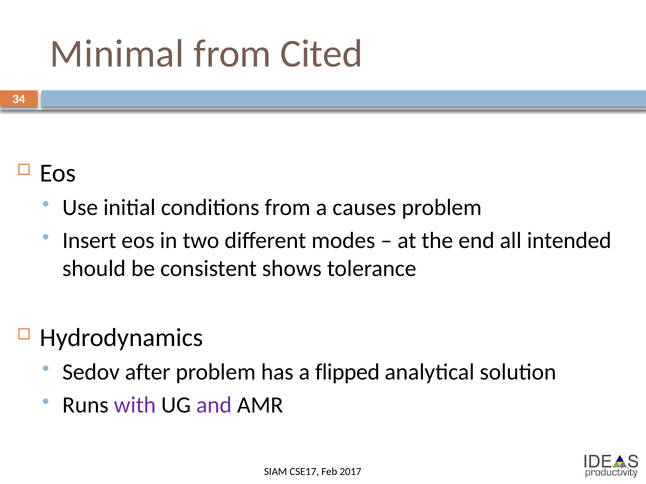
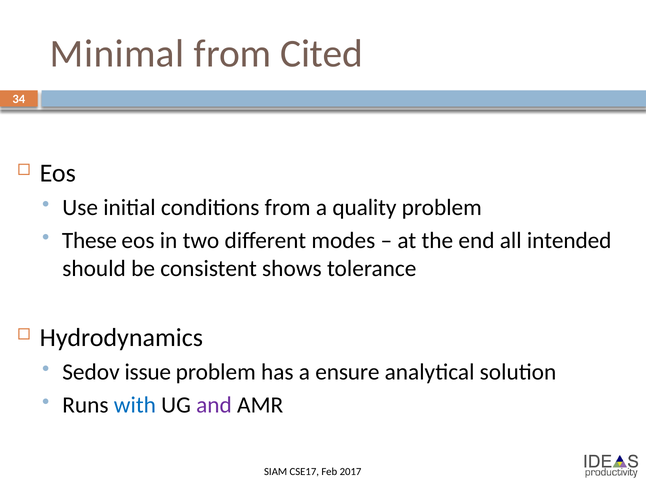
causes: causes -> quality (364, 208)
Insert: Insert -> These (89, 241)
after: after -> issue (148, 373)
flipped: flipped -> ensure (347, 373)
with colour: purple -> blue (135, 405)
